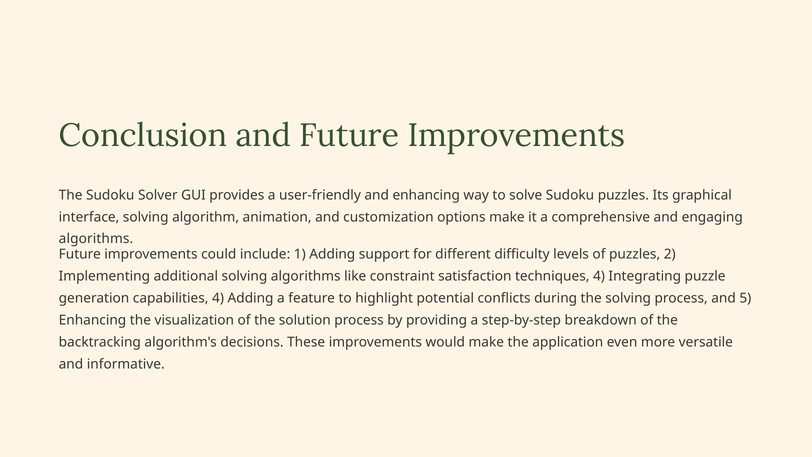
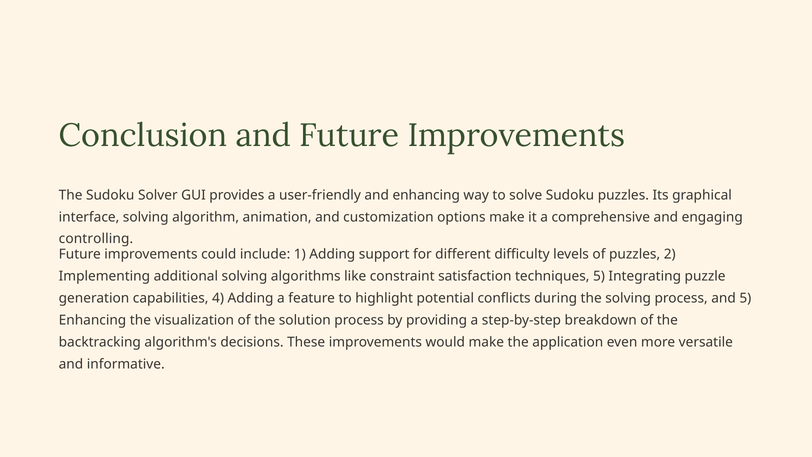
algorithms: algorithms -> controlling (96, 239)
techniques 4: 4 -> 5 (599, 276)
